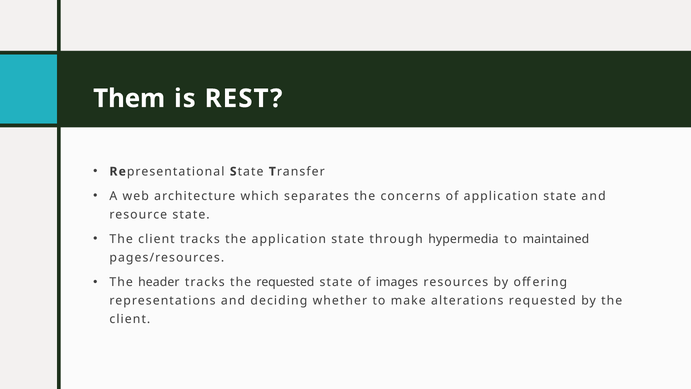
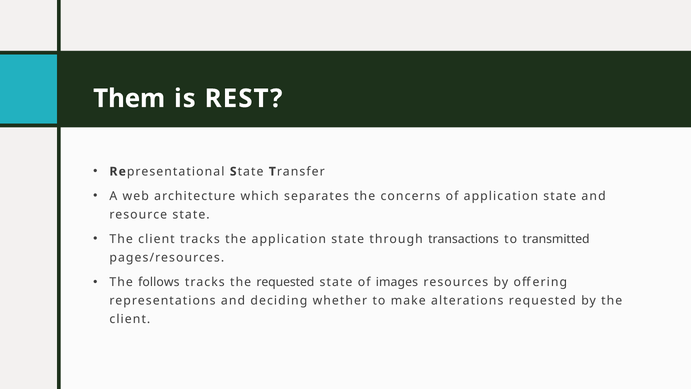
hypermedia: hypermedia -> transactions (464, 239)
maintained: maintained -> transmitted (556, 239)
header: header -> follows (159, 282)
